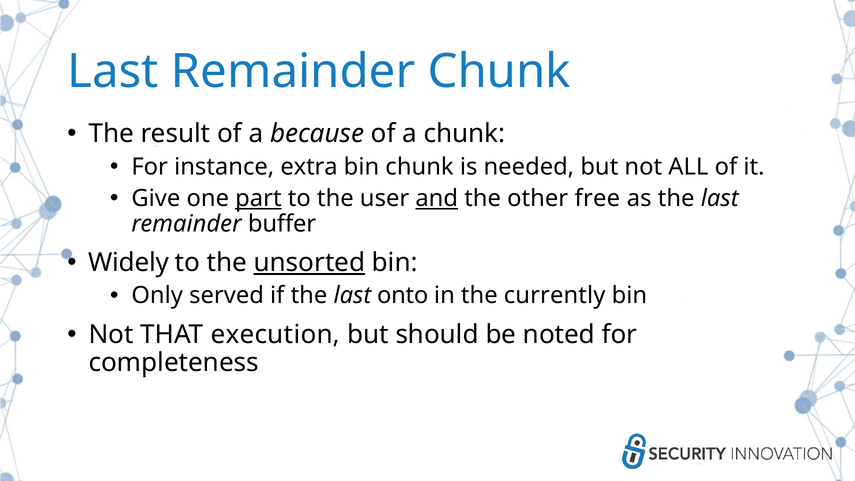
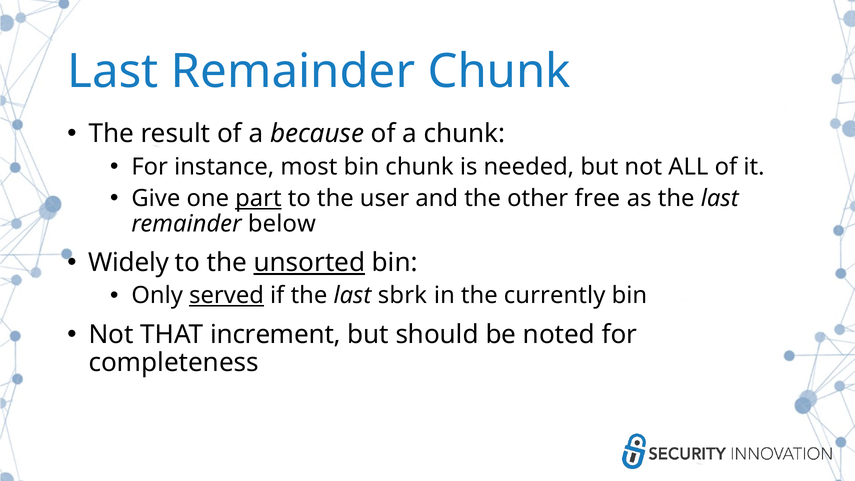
extra: extra -> most (309, 167)
and underline: present -> none (437, 198)
buffer: buffer -> below (282, 224)
served underline: none -> present (227, 296)
onto: onto -> sbrk (402, 296)
execution: execution -> increment (276, 334)
